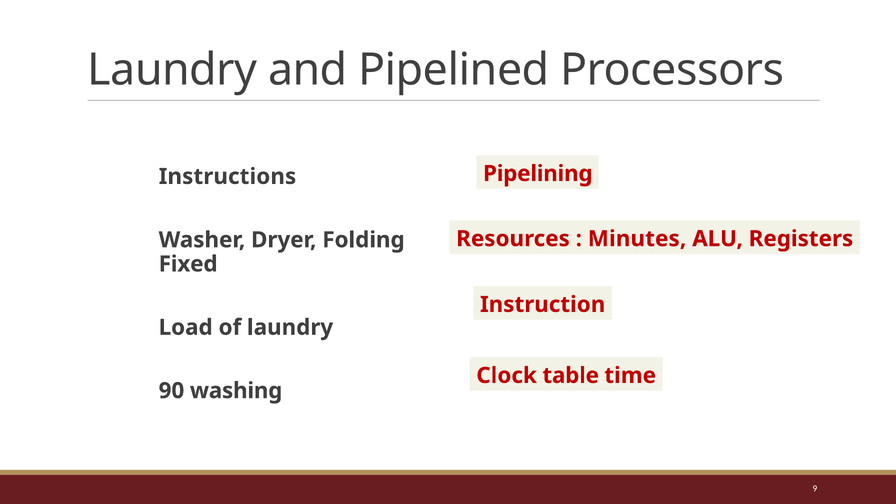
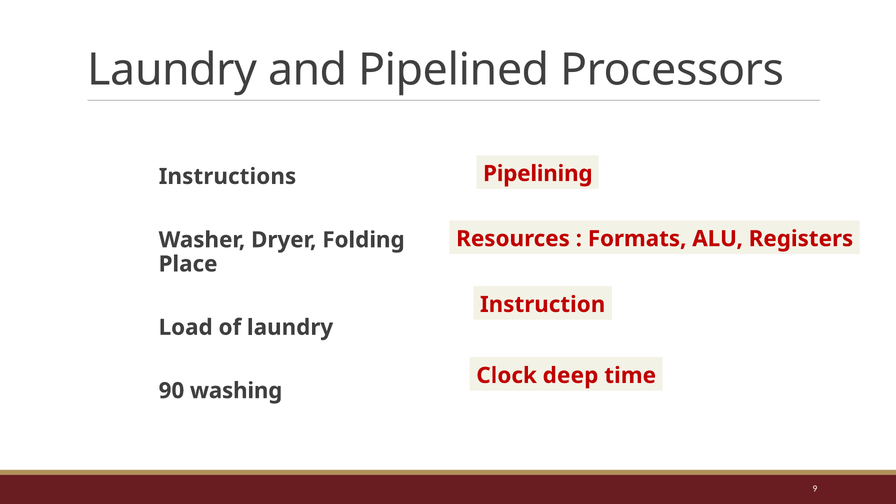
Minutes: Minutes -> Formats (637, 239)
Fixed: Fixed -> Place (188, 264)
table: table -> deep (570, 376)
